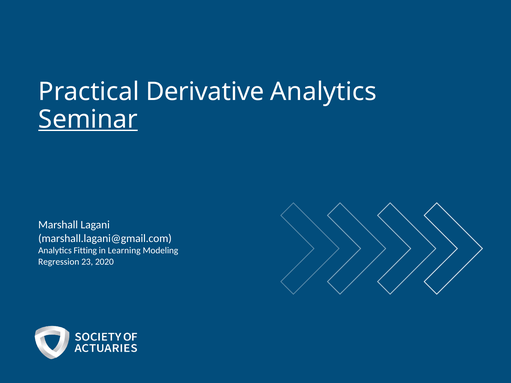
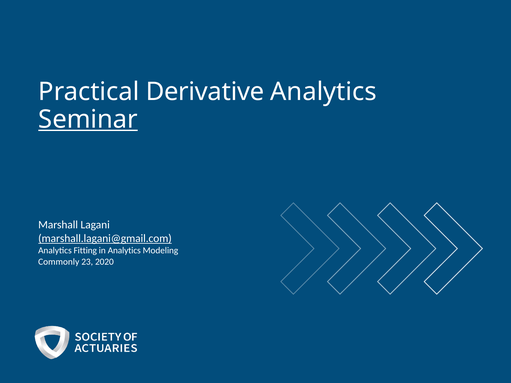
marshall.lagani@gmail.com underline: none -> present (105, 239)
in Learning: Learning -> Analytics (124, 251)
Regression: Regression -> Commonly (59, 262)
